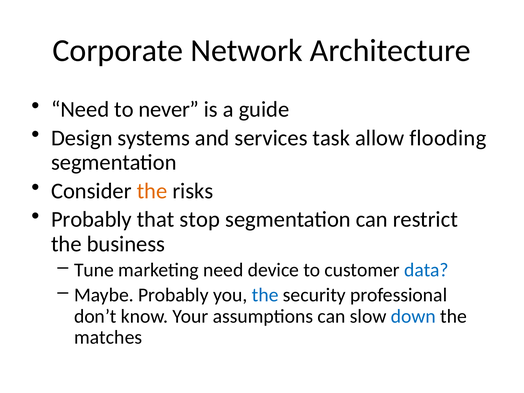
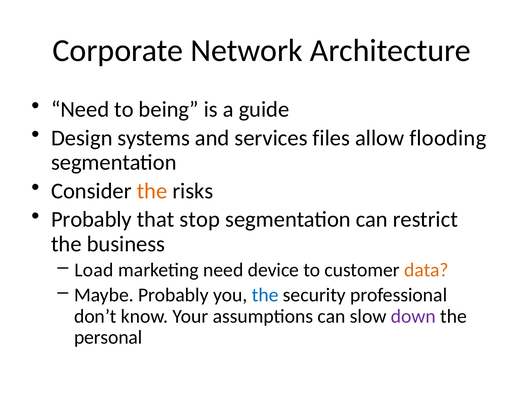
never: never -> being (169, 109)
task: task -> files (331, 138)
Tune: Tune -> Load (94, 270)
data colour: blue -> orange (426, 270)
down colour: blue -> purple (413, 316)
matches: matches -> personal (108, 337)
